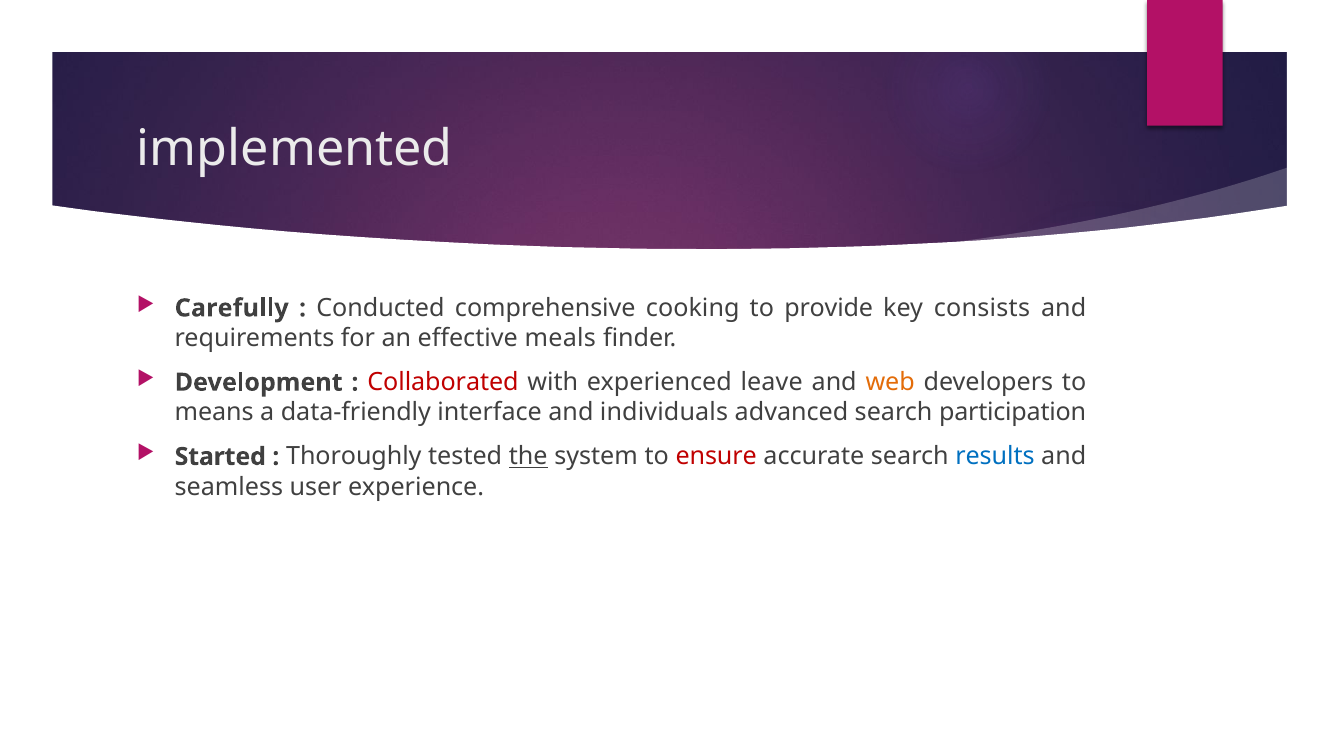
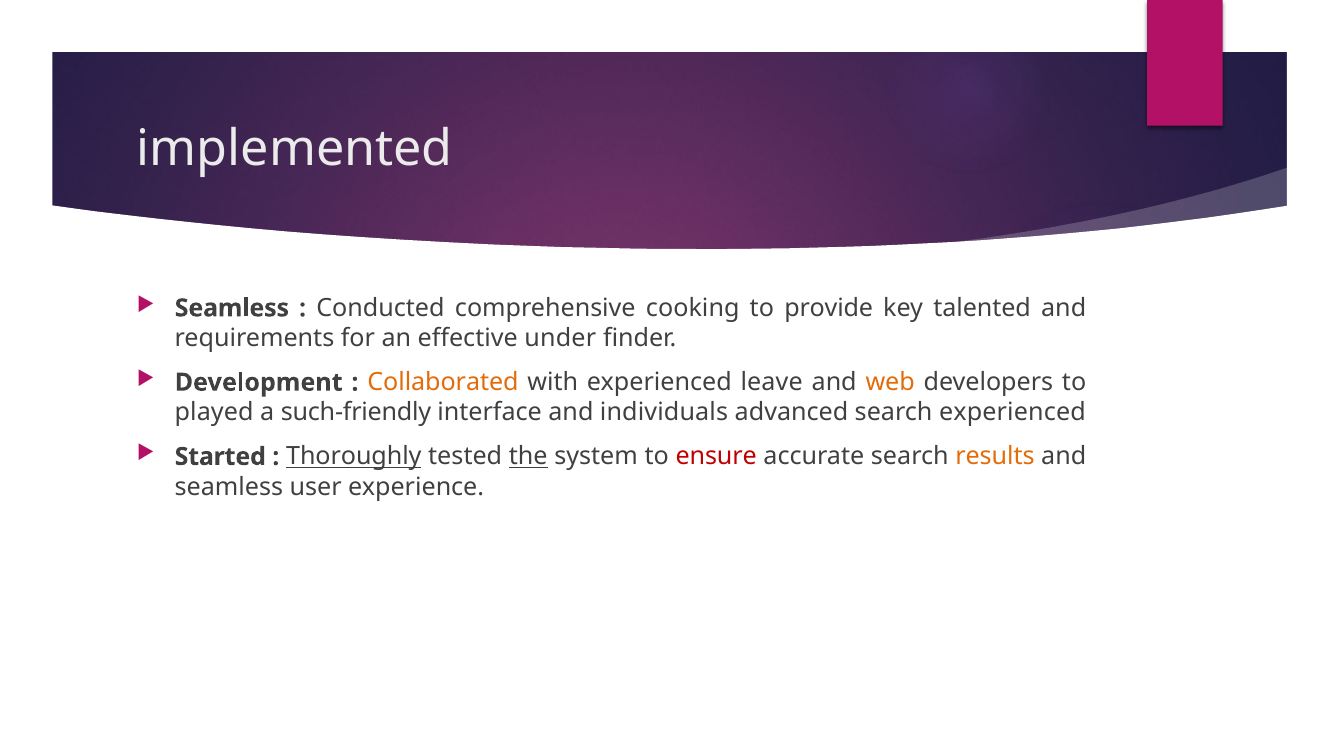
Carefully: Carefully -> Seamless (232, 308)
consists: consists -> talented (982, 308)
meals: meals -> under (560, 338)
Collaborated colour: red -> orange (443, 382)
means: means -> played (214, 412)
data-friendly: data-friendly -> such-friendly (356, 412)
search participation: participation -> experienced (1012, 412)
Thoroughly underline: none -> present (354, 457)
results colour: blue -> orange (995, 457)
